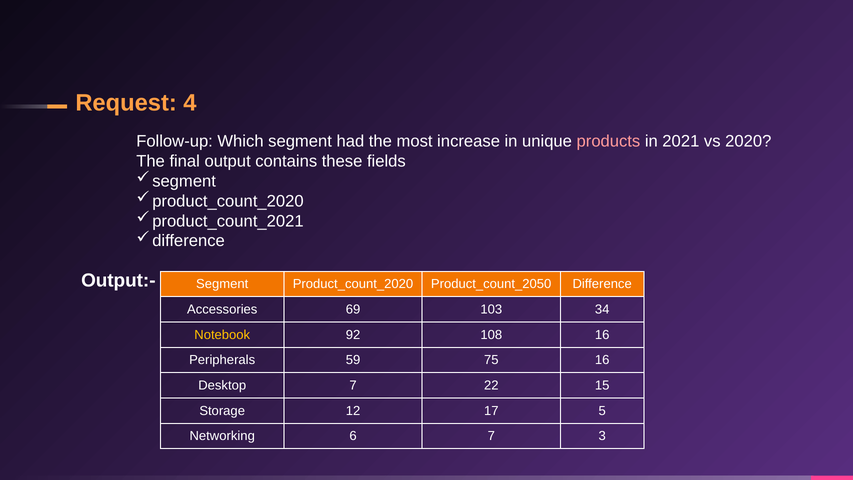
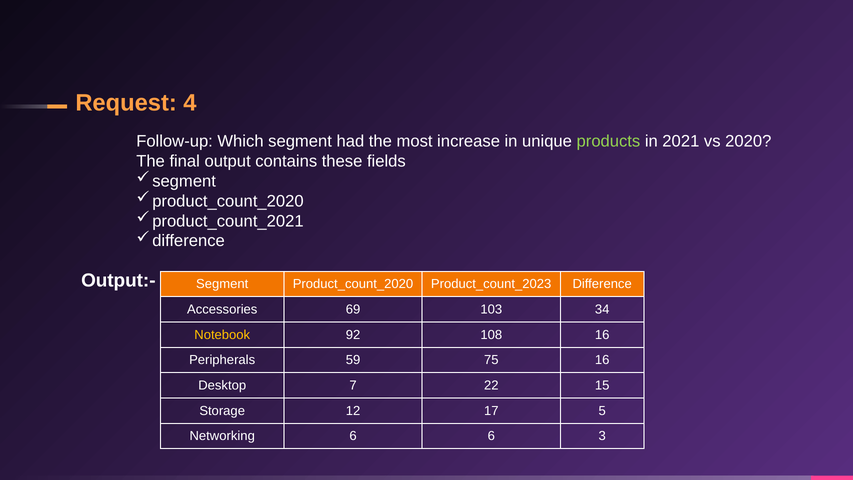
products colour: pink -> light green (608, 141)
Product_count_2050: Product_count_2050 -> Product_count_2023 (491, 284)
6 7: 7 -> 6 (491, 436)
